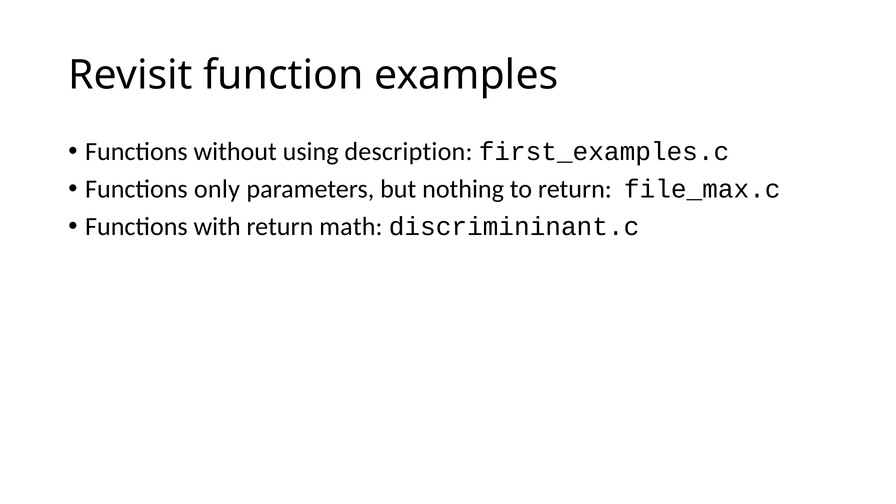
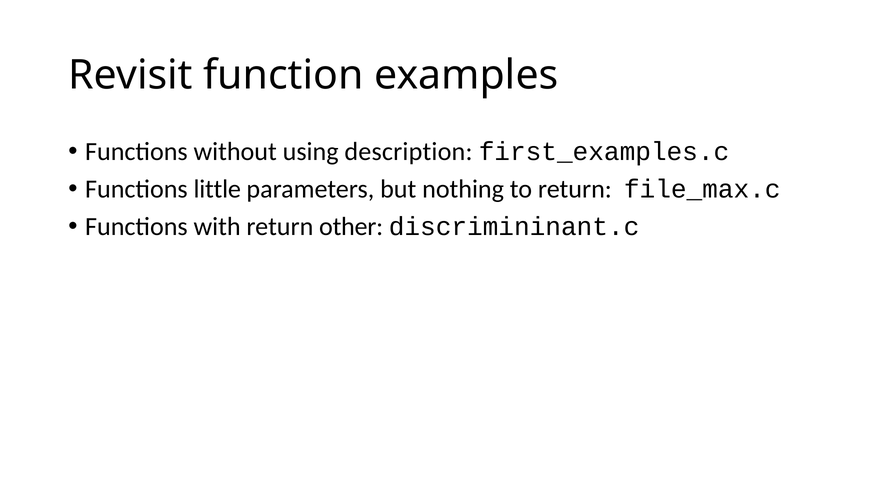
only: only -> little (217, 189)
math: math -> other (351, 227)
